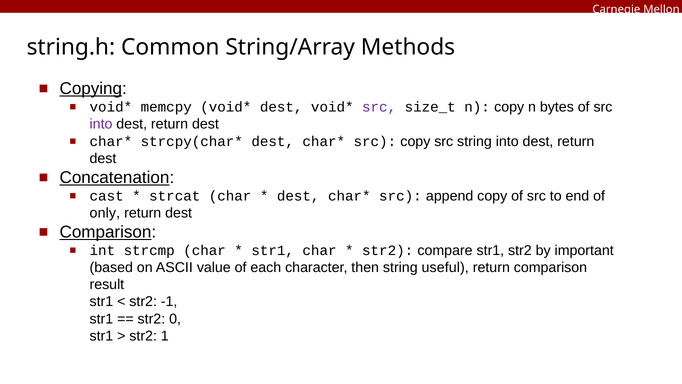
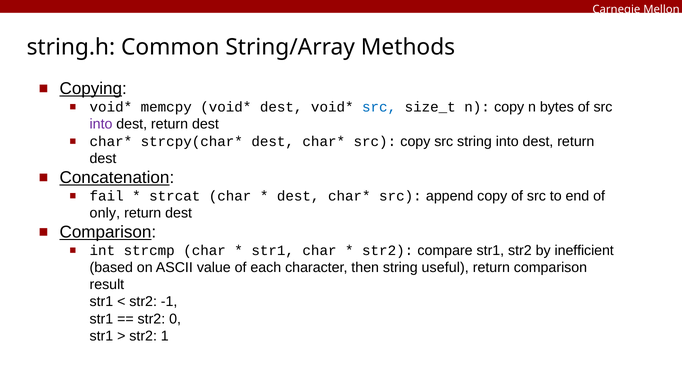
src colour: purple -> blue (379, 107)
cast: cast -> fail (107, 196)
important: important -> inefficient (584, 250)
